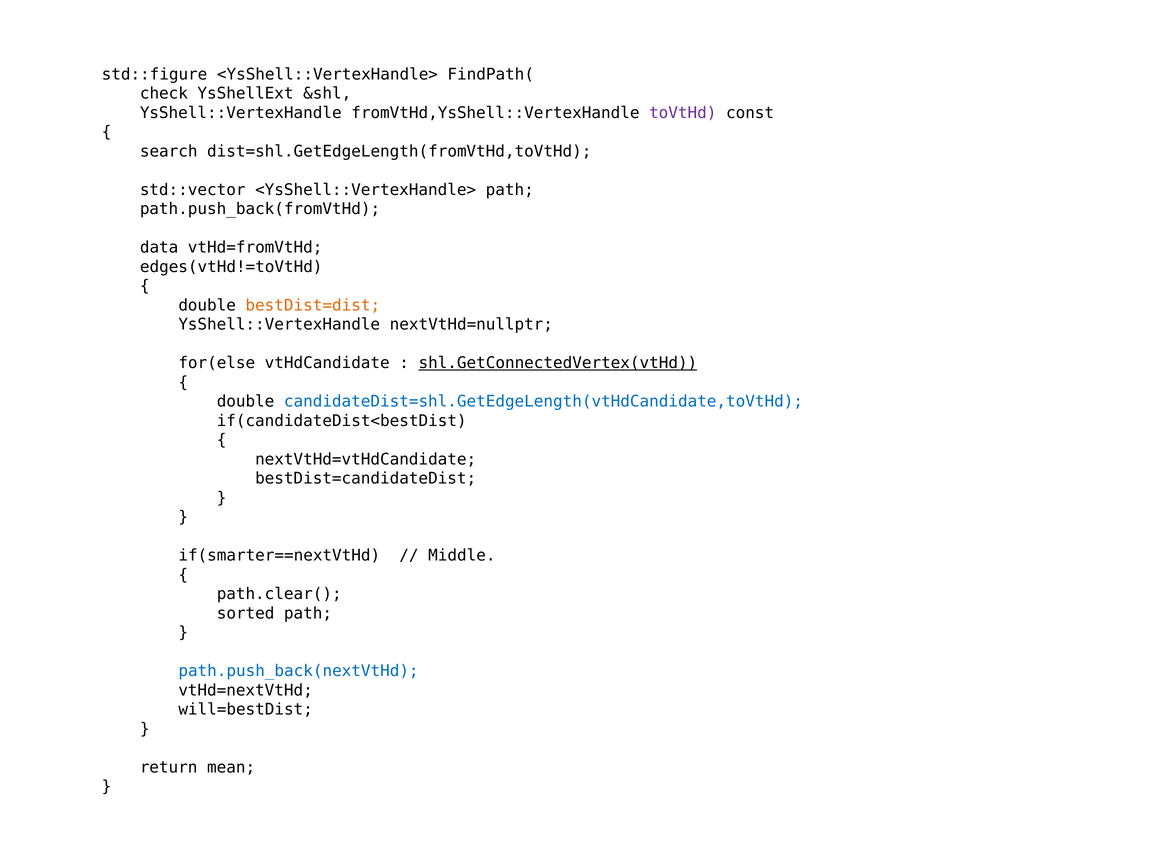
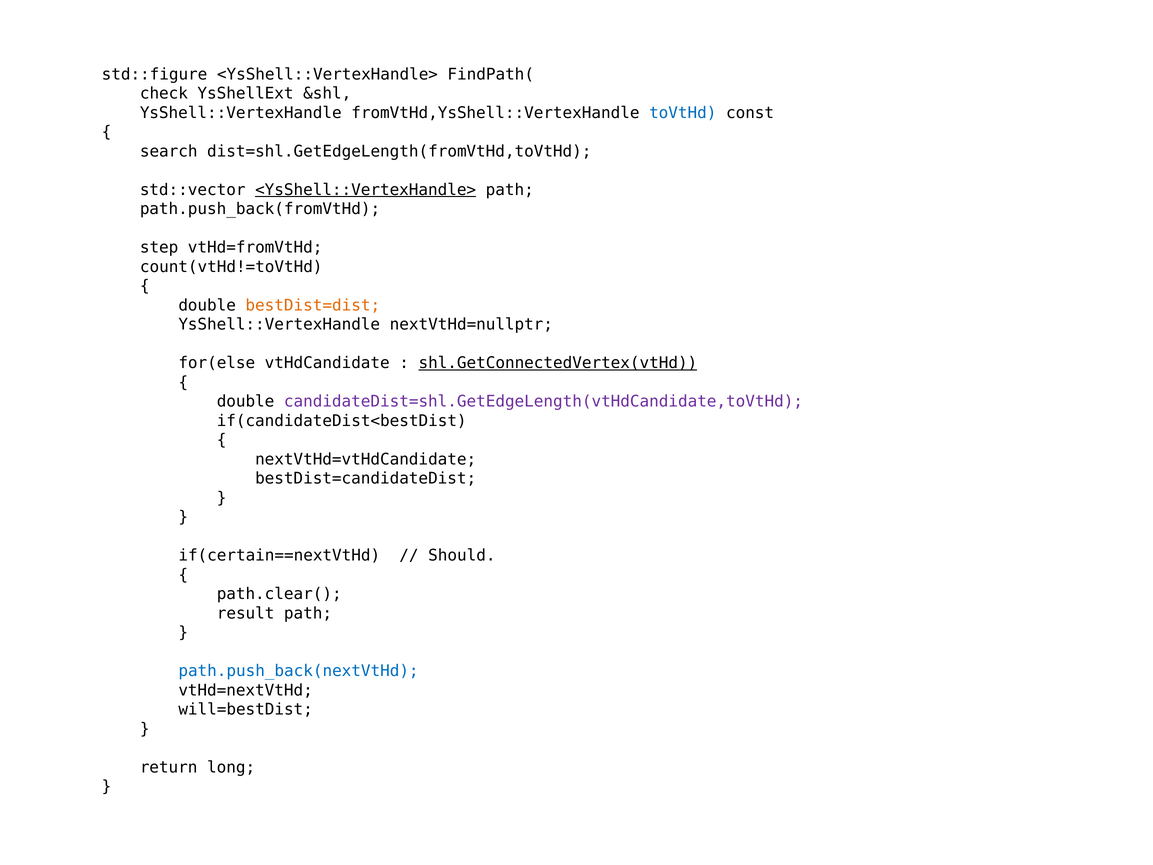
toVtHd colour: purple -> blue (683, 113)
<YsShell::VertexHandle> underline: none -> present (366, 190)
data: data -> step (159, 247)
edges(vtHd!=toVtHd: edges(vtHd!=toVtHd -> count(vtHd!=toVtHd (231, 267)
candidateDist=shl.GetEdgeLength(vtHdCandidate,toVtHd colour: blue -> purple (543, 401)
if(smarter==nextVtHd: if(smarter==nextVtHd -> if(certain==nextVtHd (279, 555)
Middle: Middle -> Should (462, 555)
sorted: sorted -> result (246, 613)
mean: mean -> long (231, 767)
